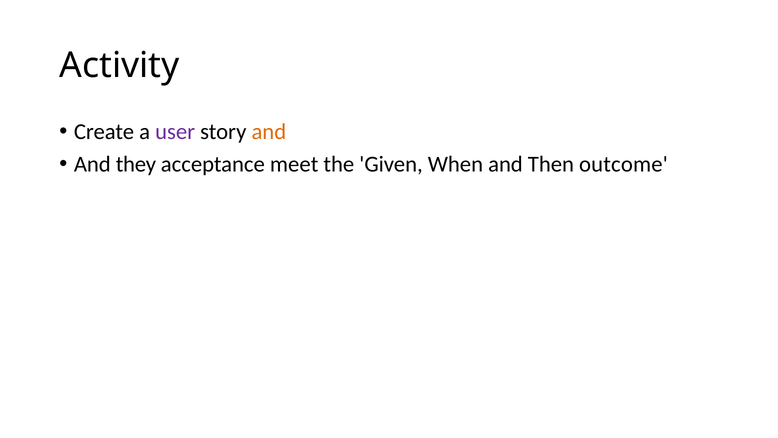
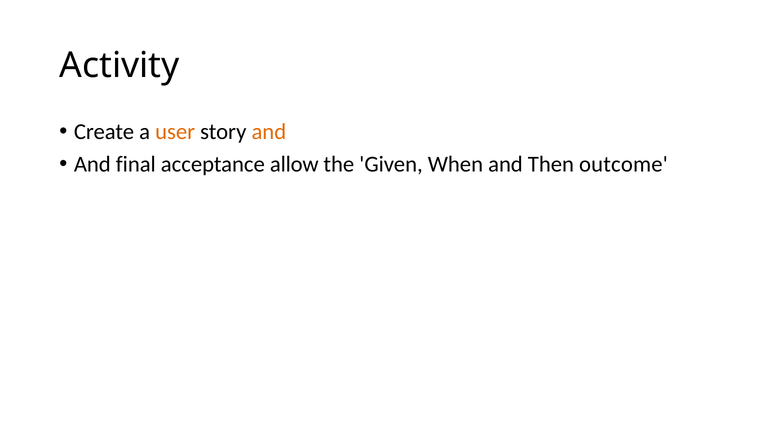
user colour: purple -> orange (175, 131)
they: they -> final (136, 164)
meet: meet -> allow (294, 164)
